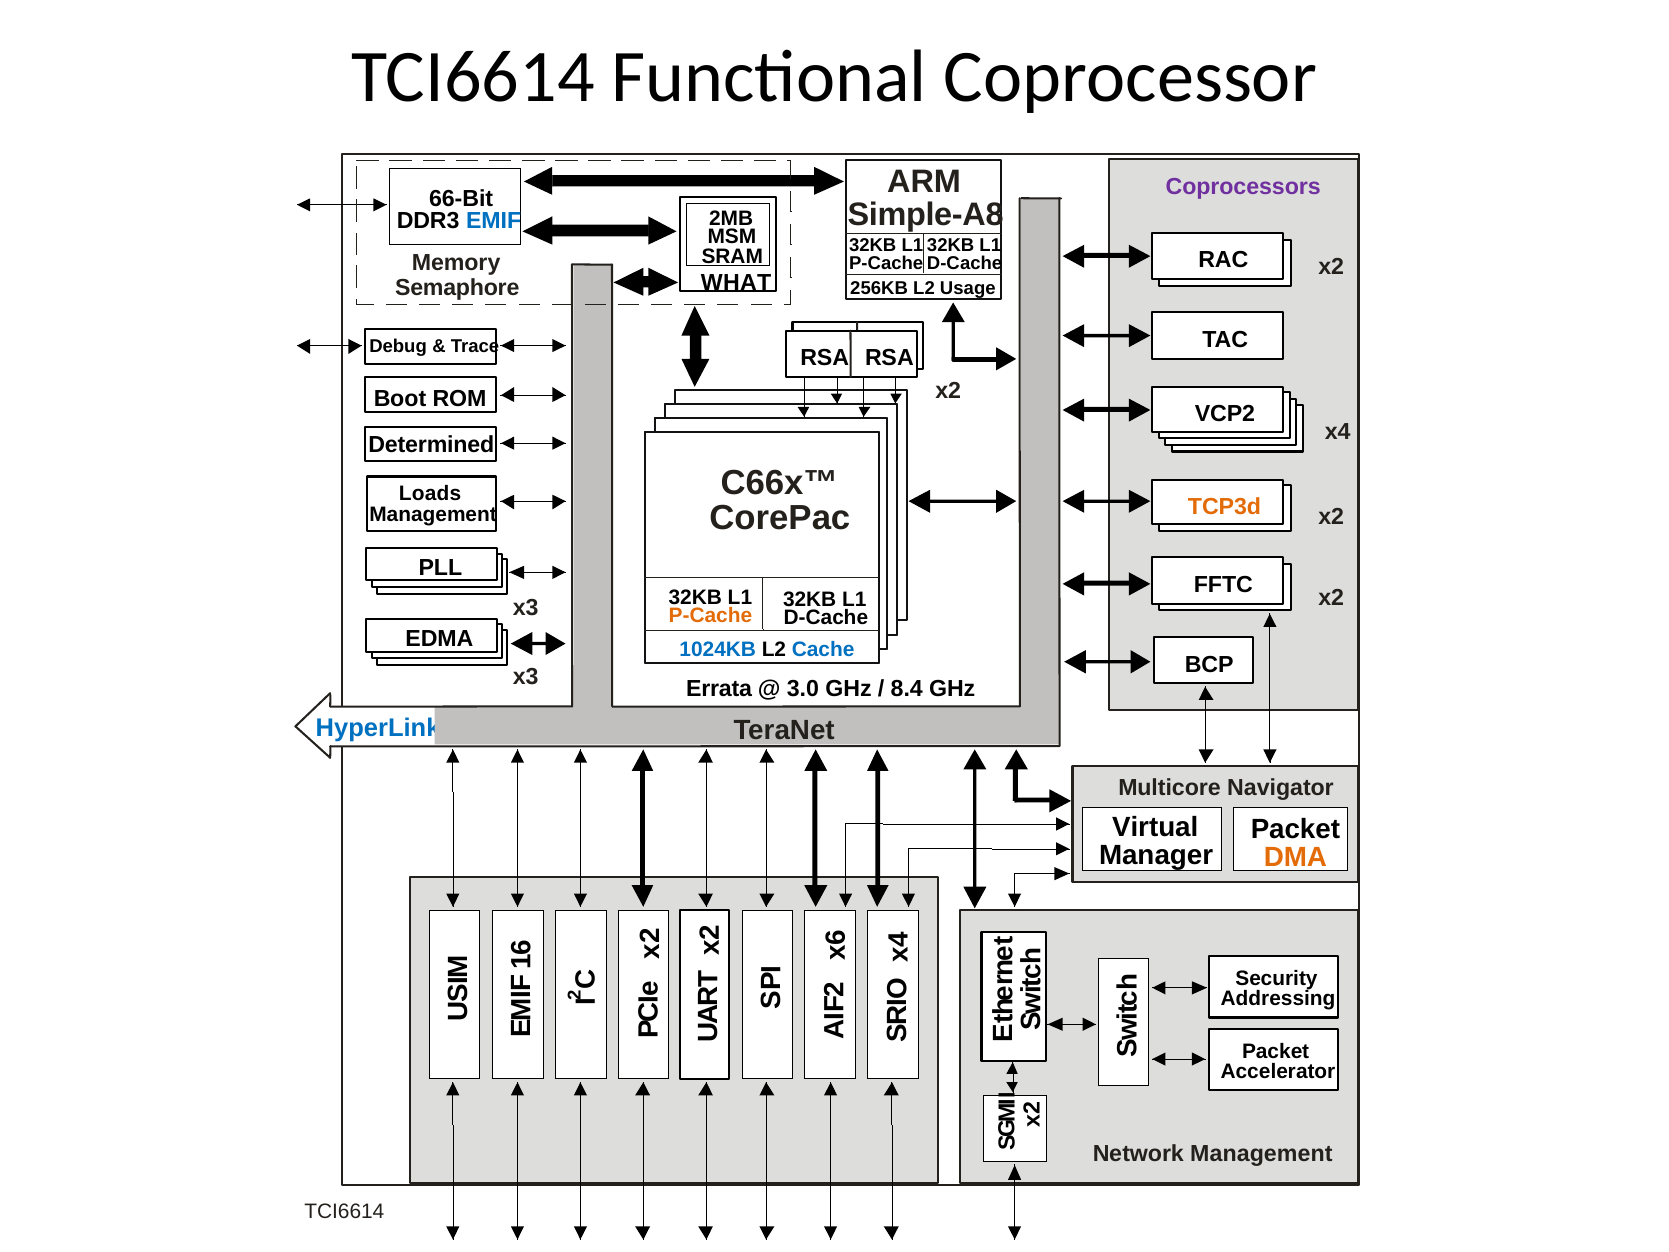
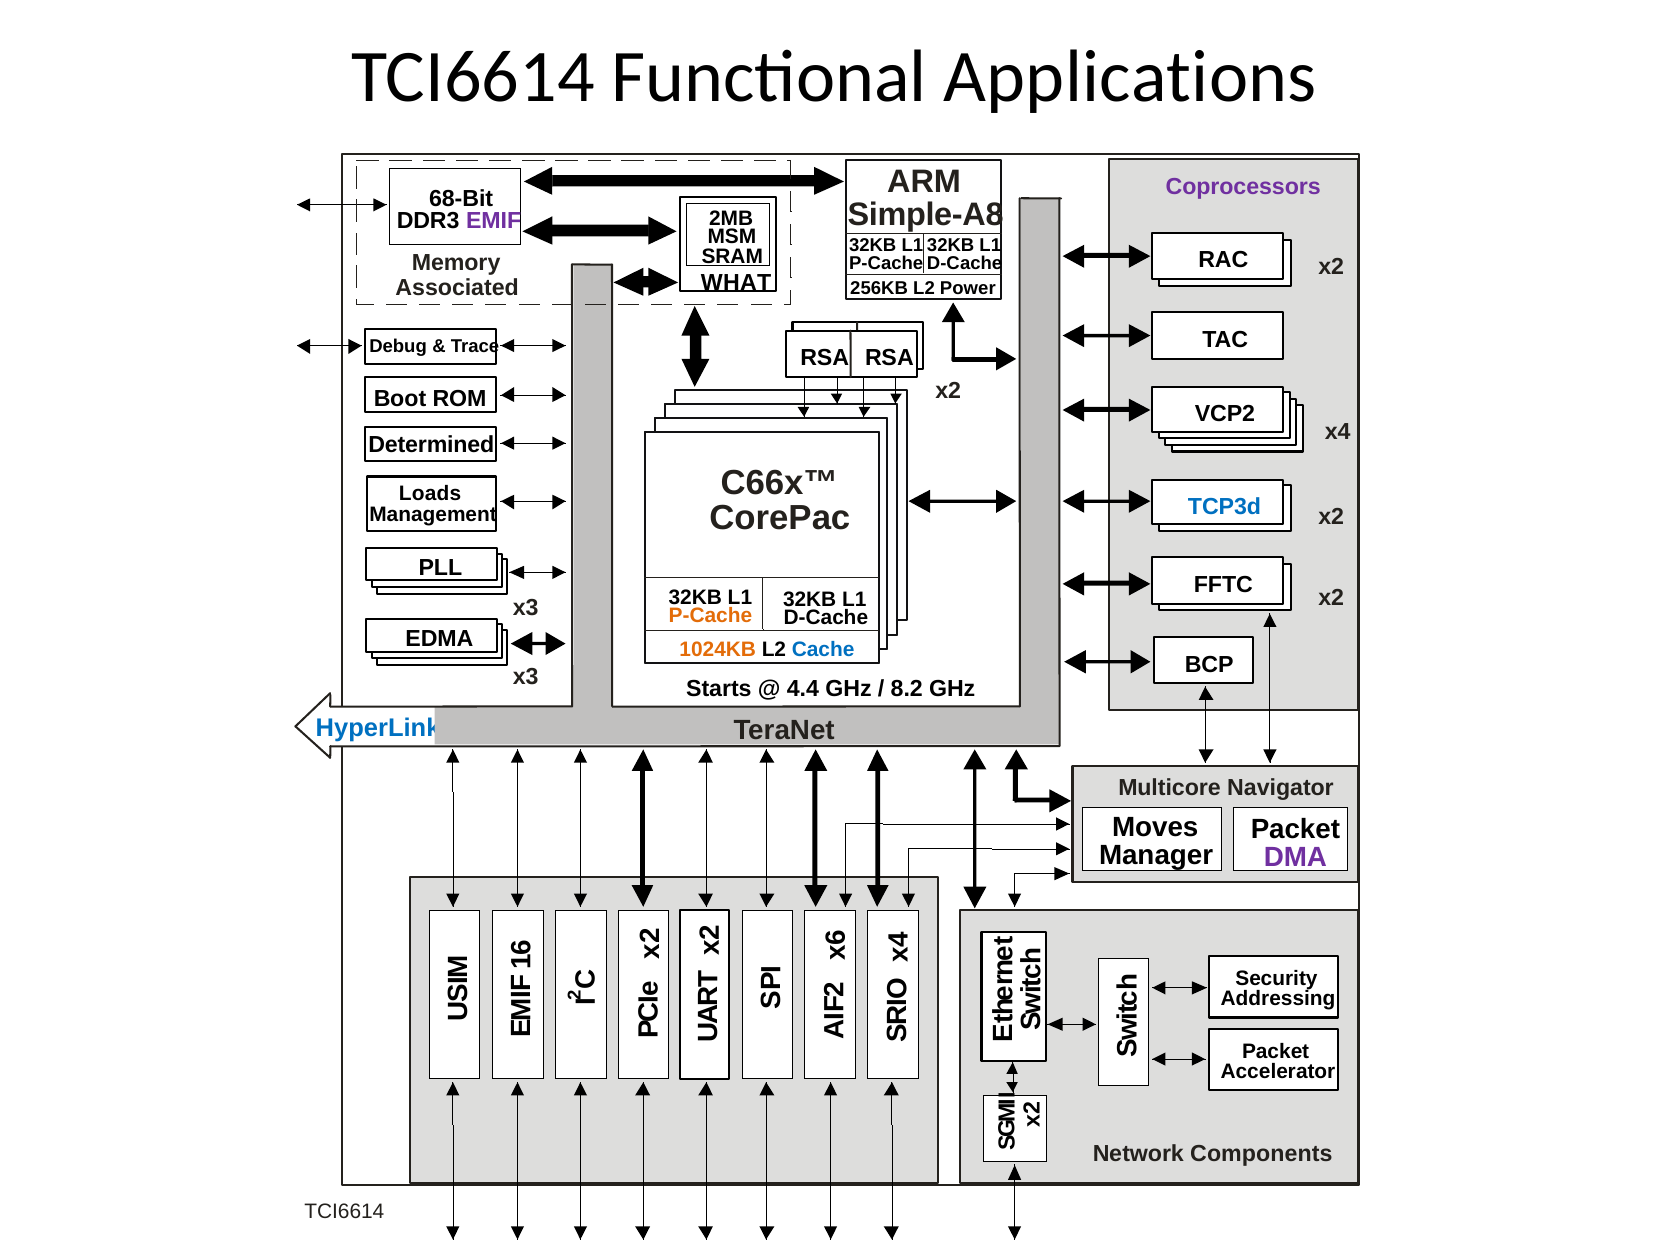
Coprocessor: Coprocessor -> Applications (1130, 77)
66-Bit: 66-Bit -> 68-Bit (461, 199)
EMIF colour: blue -> purple (494, 221)
Semaphore: Semaphore -> Associated (457, 288)
Usage: Usage -> Power (968, 288)
TCP3d colour: orange -> blue (1225, 506)
1024KB colour: blue -> orange (718, 649)
Errata: Errata -> Starts (719, 689)
3.0: 3.0 -> 4.4 (803, 689)
8.4: 8.4 -> 8.2 (907, 689)
Virtual: Virtual -> Moves (1155, 827)
DMA colour: orange -> purple (1295, 857)
Network Management: Management -> Components (1261, 1154)
